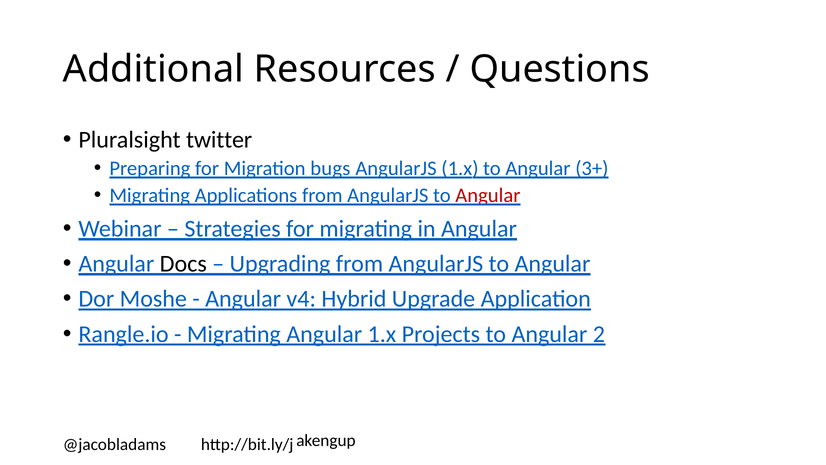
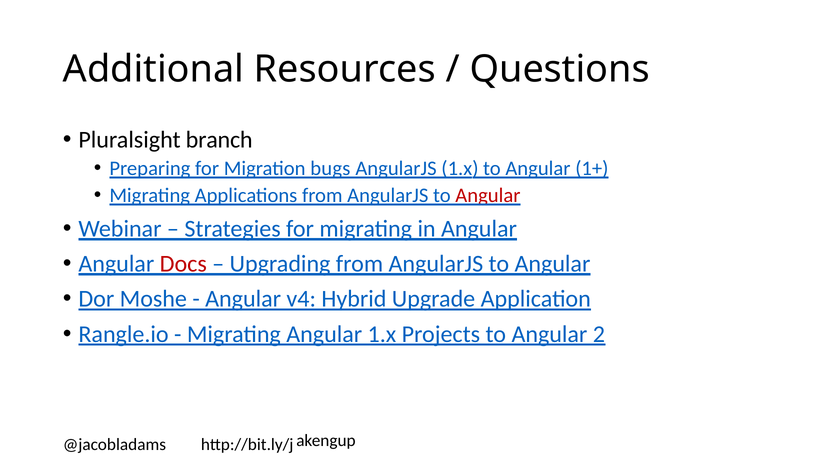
twitter: twitter -> branch (219, 140)
3+: 3+ -> 1+ (592, 168)
Docs colour: black -> red (183, 264)
